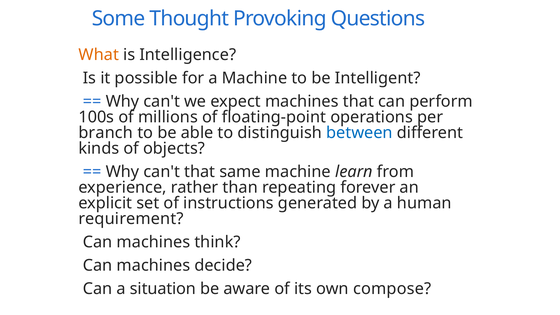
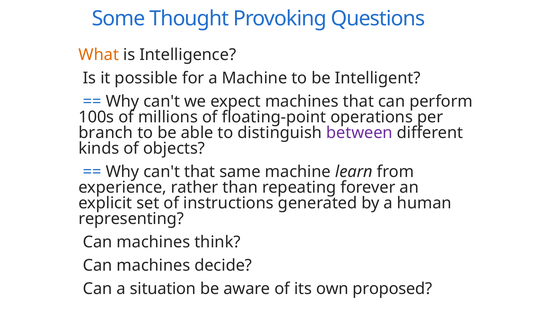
between colour: blue -> purple (359, 133)
requirement: requirement -> representing (131, 219)
compose: compose -> proposed (392, 289)
